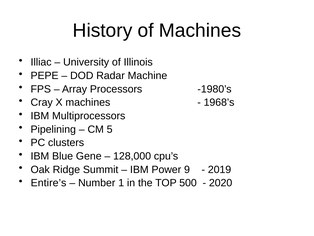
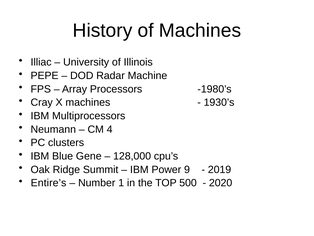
1968’s: 1968’s -> 1930’s (219, 102)
Pipelining: Pipelining -> Neumann (53, 129)
5: 5 -> 4 (110, 129)
